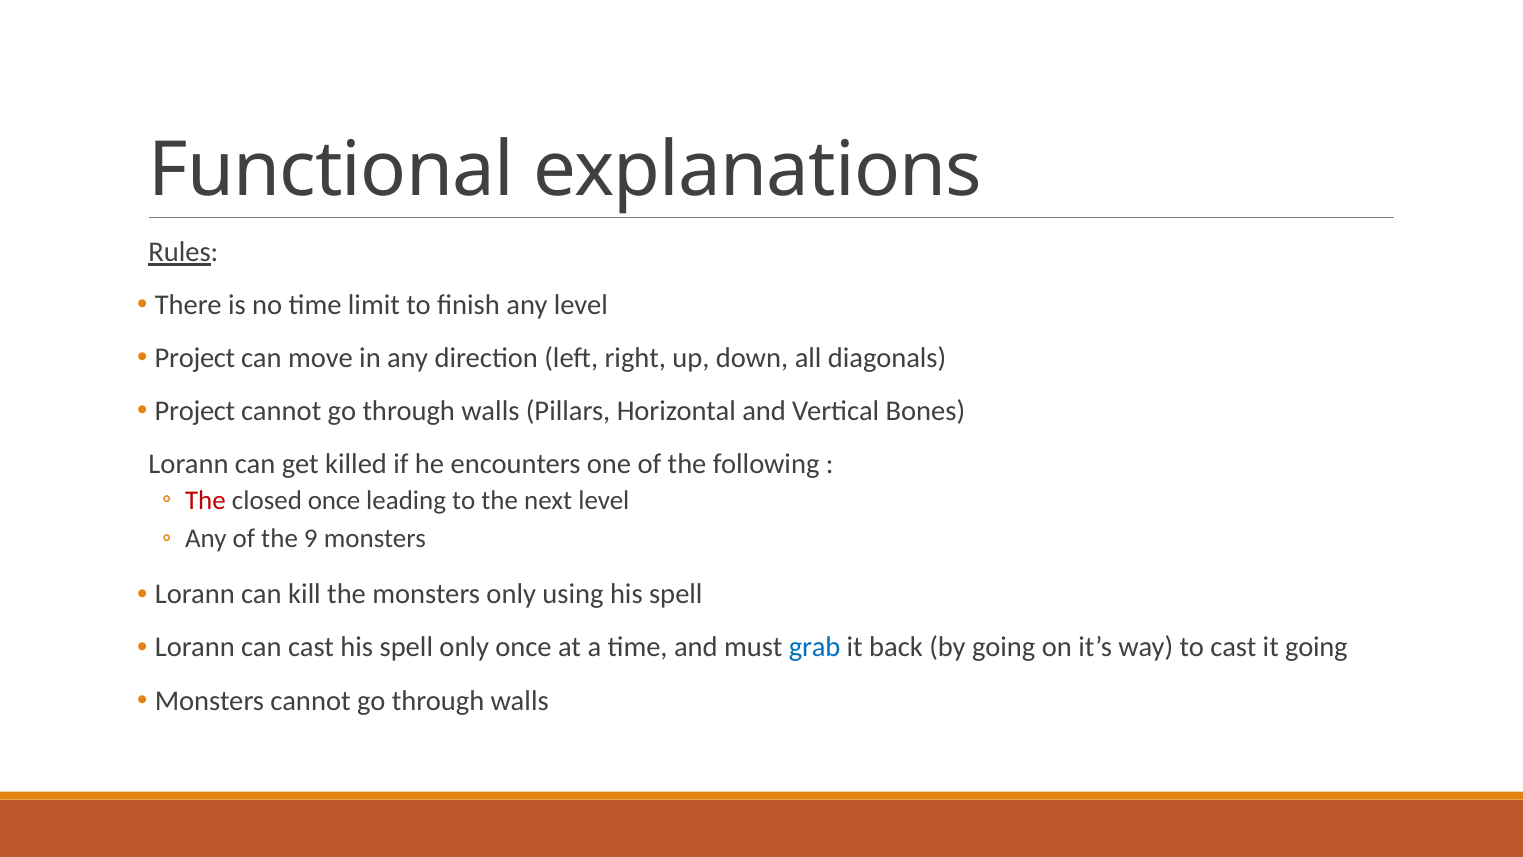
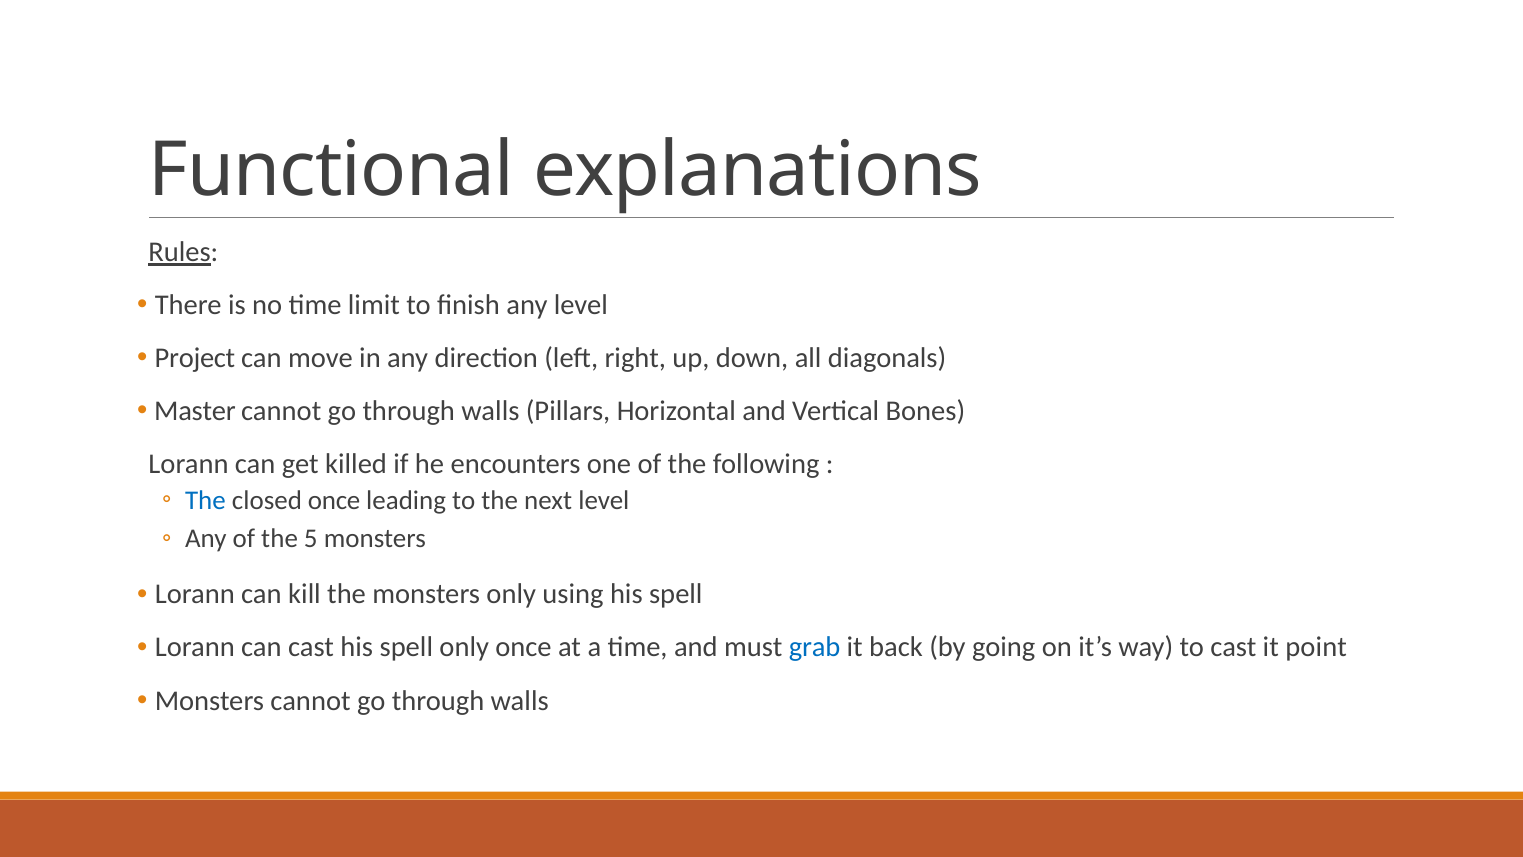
Project: Project -> Master (195, 411)
The colour: red -> blue (205, 500)
9: 9 -> 5 (311, 539)
it going: going -> point (1316, 647)
